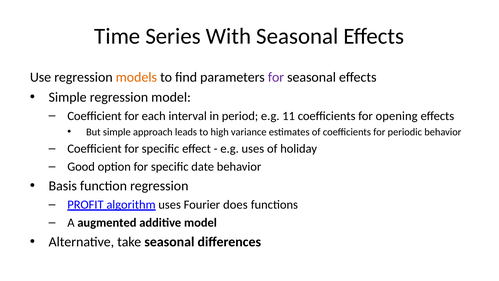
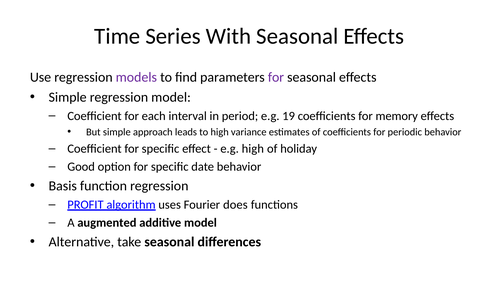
models colour: orange -> purple (136, 77)
11: 11 -> 19 (289, 116)
opening: opening -> memory (397, 116)
e.g uses: uses -> high (253, 149)
